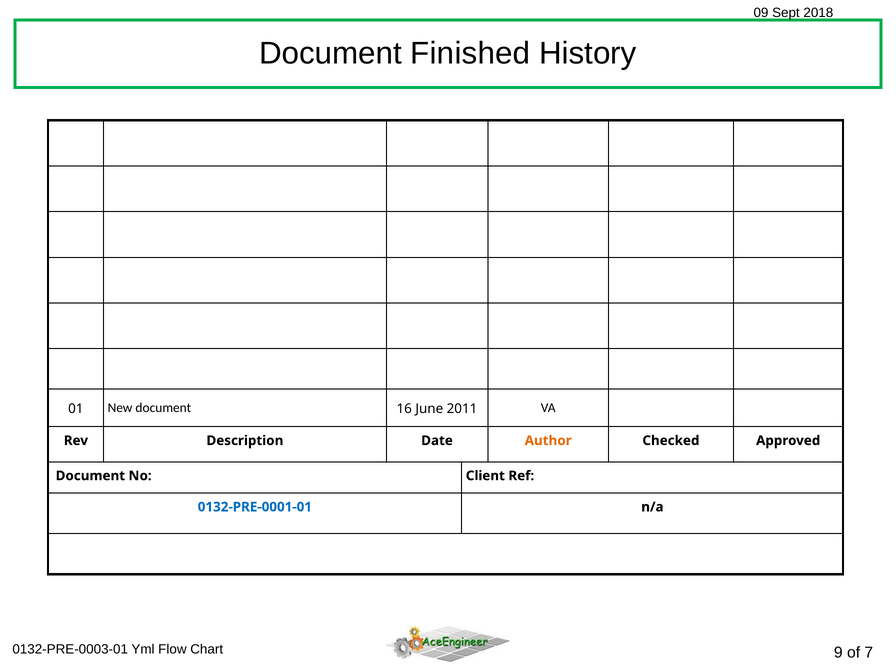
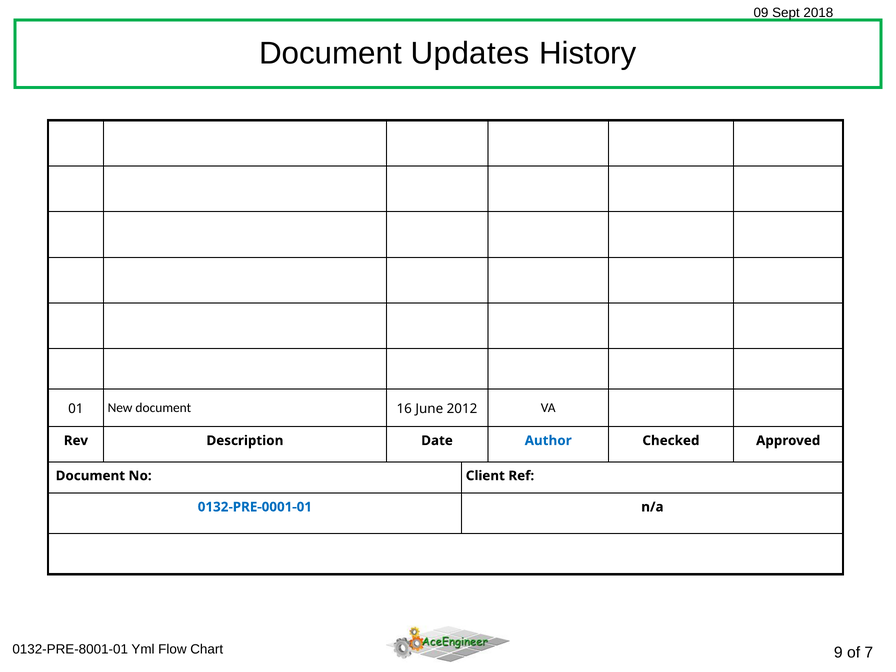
Finished: Finished -> Updates (470, 54)
2011: 2011 -> 2012 (462, 409)
Author colour: orange -> blue (548, 441)
0132-PRE-0003-01: 0132-PRE-0003-01 -> 0132-PRE-8001-01 (70, 649)
